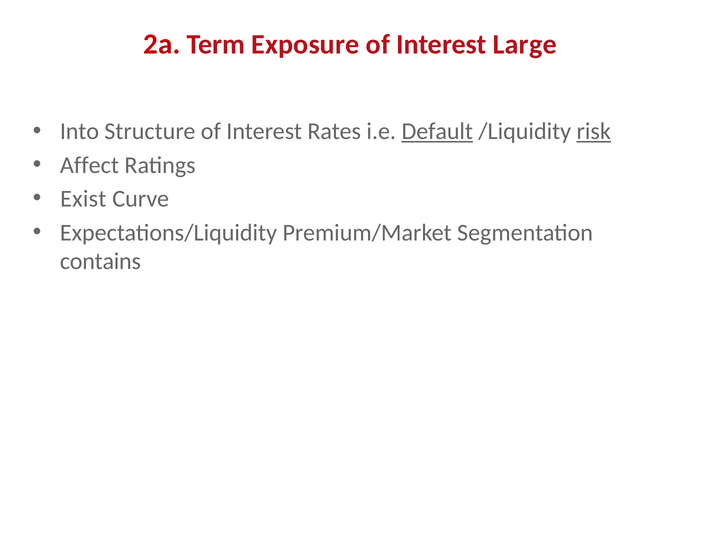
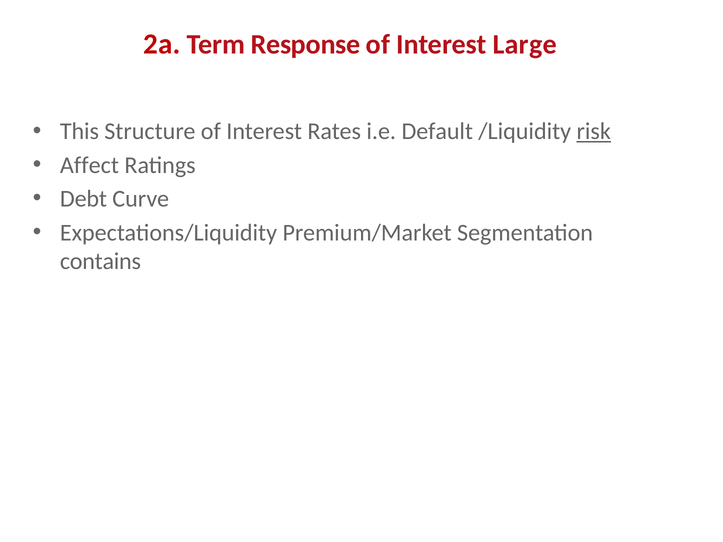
Exposure: Exposure -> Response (306, 44)
Into: Into -> This (79, 131)
Default underline: present -> none (437, 131)
Exist: Exist -> Debt (83, 199)
